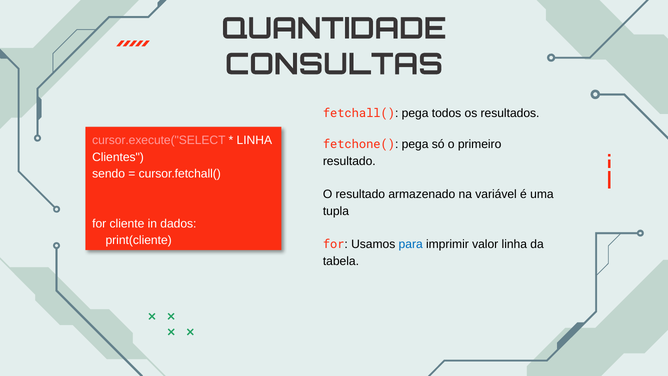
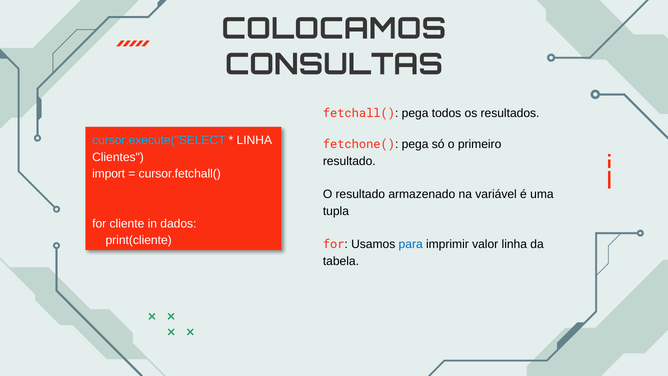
QUANTIDADE: QUANTIDADE -> COLOCAMOS (334, 29)
cursor.execute("SELECT colour: pink -> light blue (159, 140)
sendo: sendo -> import (109, 174)
